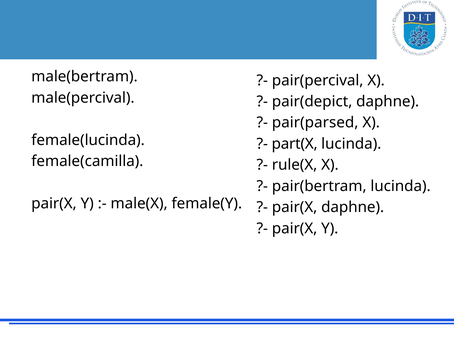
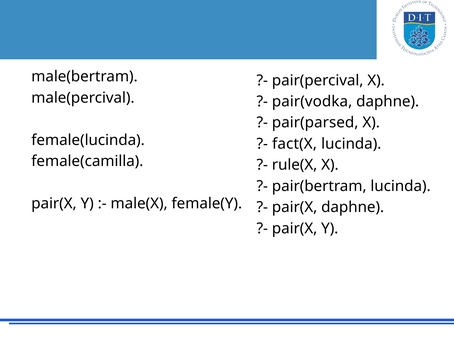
pair(depict: pair(depict -> pair(vodka (312, 102)
part(X: part(X -> fact(X (294, 144)
